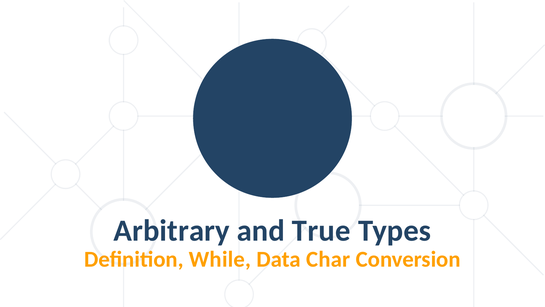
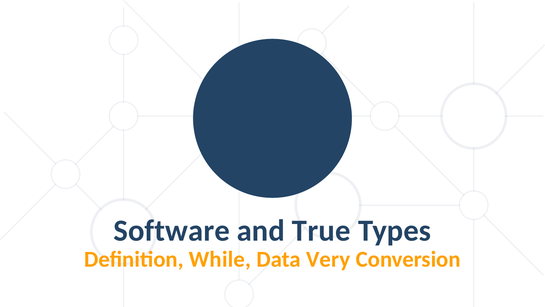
Arbitrary: Arbitrary -> Software (172, 231)
Char: Char -> Very (328, 259)
